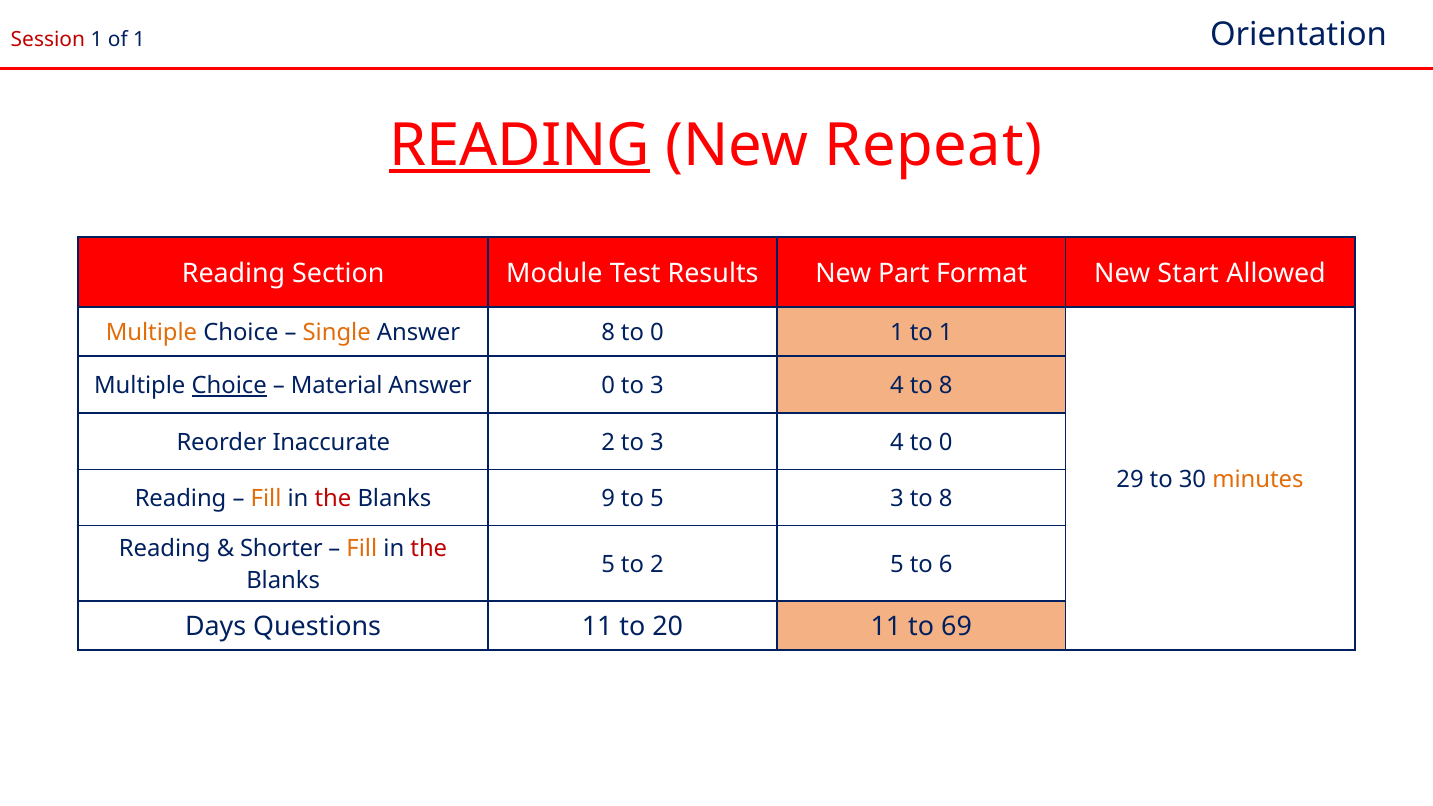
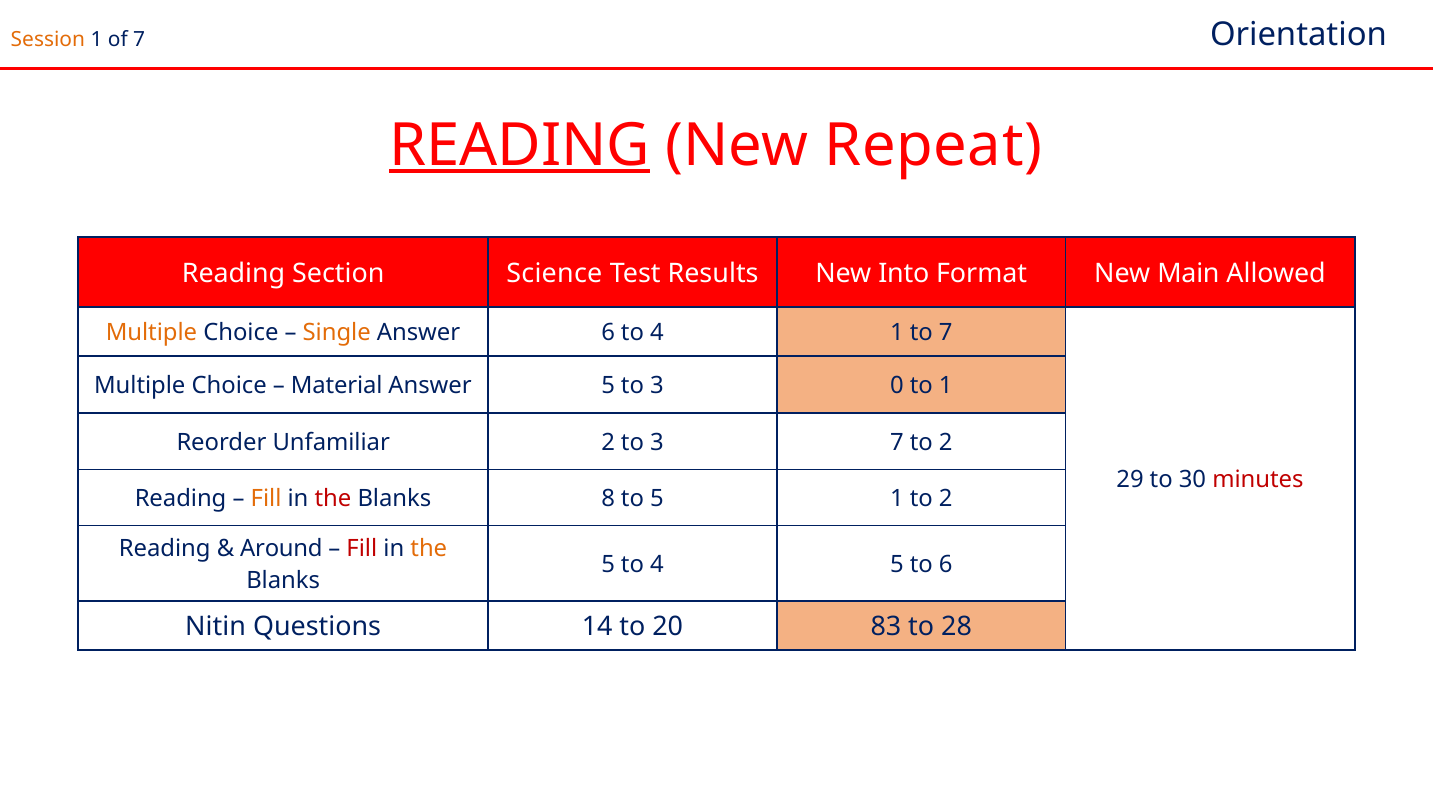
Session colour: red -> orange (48, 40)
of 1: 1 -> 7 (139, 40)
Module: Module -> Science (554, 273)
Part: Part -> Into (904, 273)
Start: Start -> Main (1188, 273)
Answer 8: 8 -> 6 (608, 333)
0: 0 -> 4 (657, 333)
to 1: 1 -> 7 (946, 333)
Choice underline: present -> none (229, 386)
Answer 0: 0 -> 5 (608, 386)
4: 4 -> 0 (897, 386)
8: 8 -> 1 (946, 386)
Inaccurate: Inaccurate -> Unfamiliar (331, 443)
2 to 3 4: 4 -> 7 (897, 443)
0: 0 -> 2 (946, 443)
minutes colour: orange -> red (1258, 480)
9: 9 -> 8 (608, 499)
5 3: 3 -> 1 (897, 499)
8: 8 -> 2 (946, 499)
Shorter: Shorter -> Around (281, 549)
Fill colour: orange -> red (362, 549)
the colour: red -> orange (429, 549)
5 to 2: 2 -> 4 (657, 565)
Days: Days -> Nitin (216, 627)
Questions 11: 11 -> 14 (597, 627)
20 11: 11 -> 83 (886, 627)
69: 69 -> 28 (957, 627)
